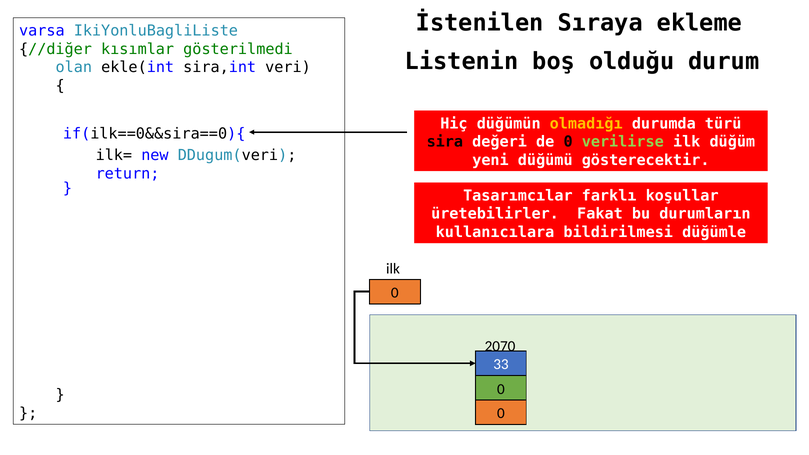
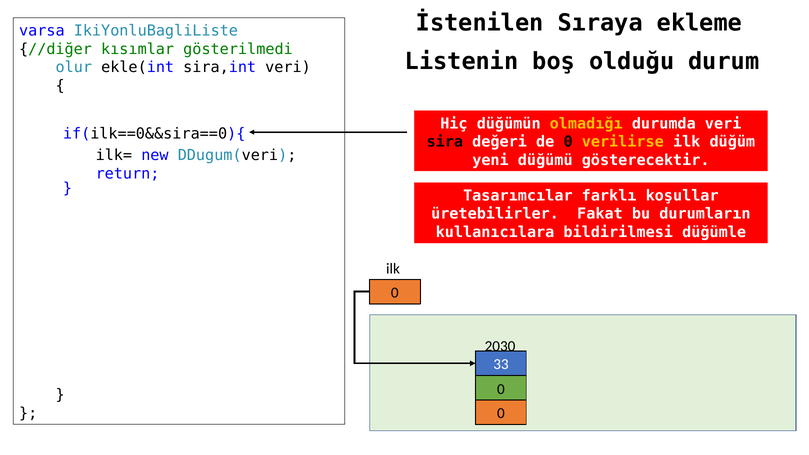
olan: olan -> olur (74, 67)
durumda türü: türü -> veri (723, 124)
verilirse colour: light green -> yellow (623, 142)
2070: 2070 -> 2030 (500, 346)
